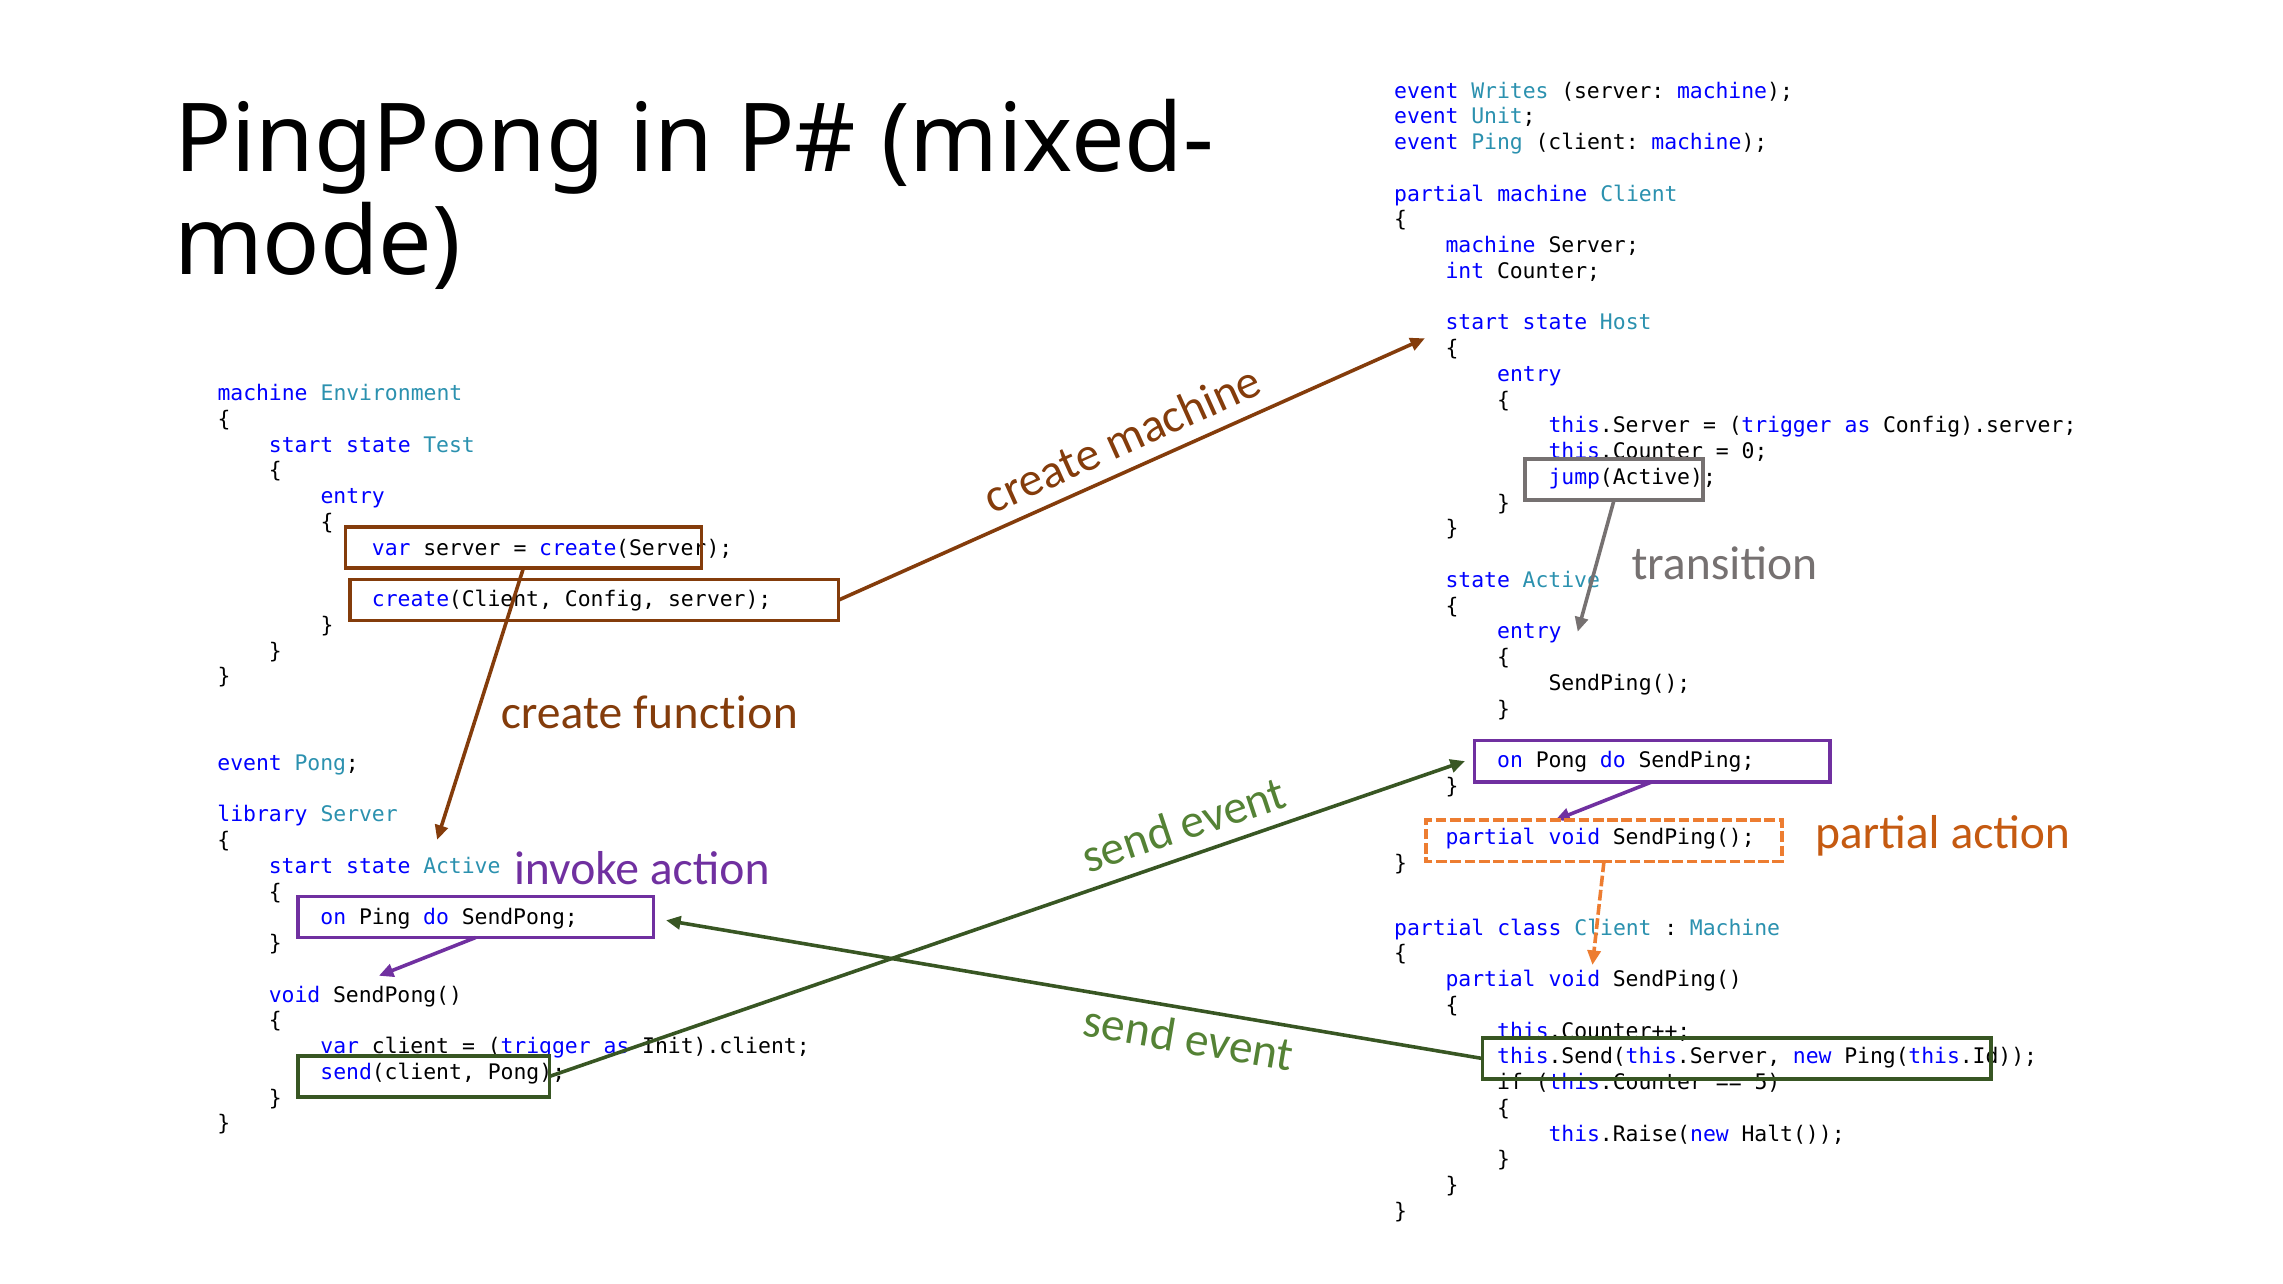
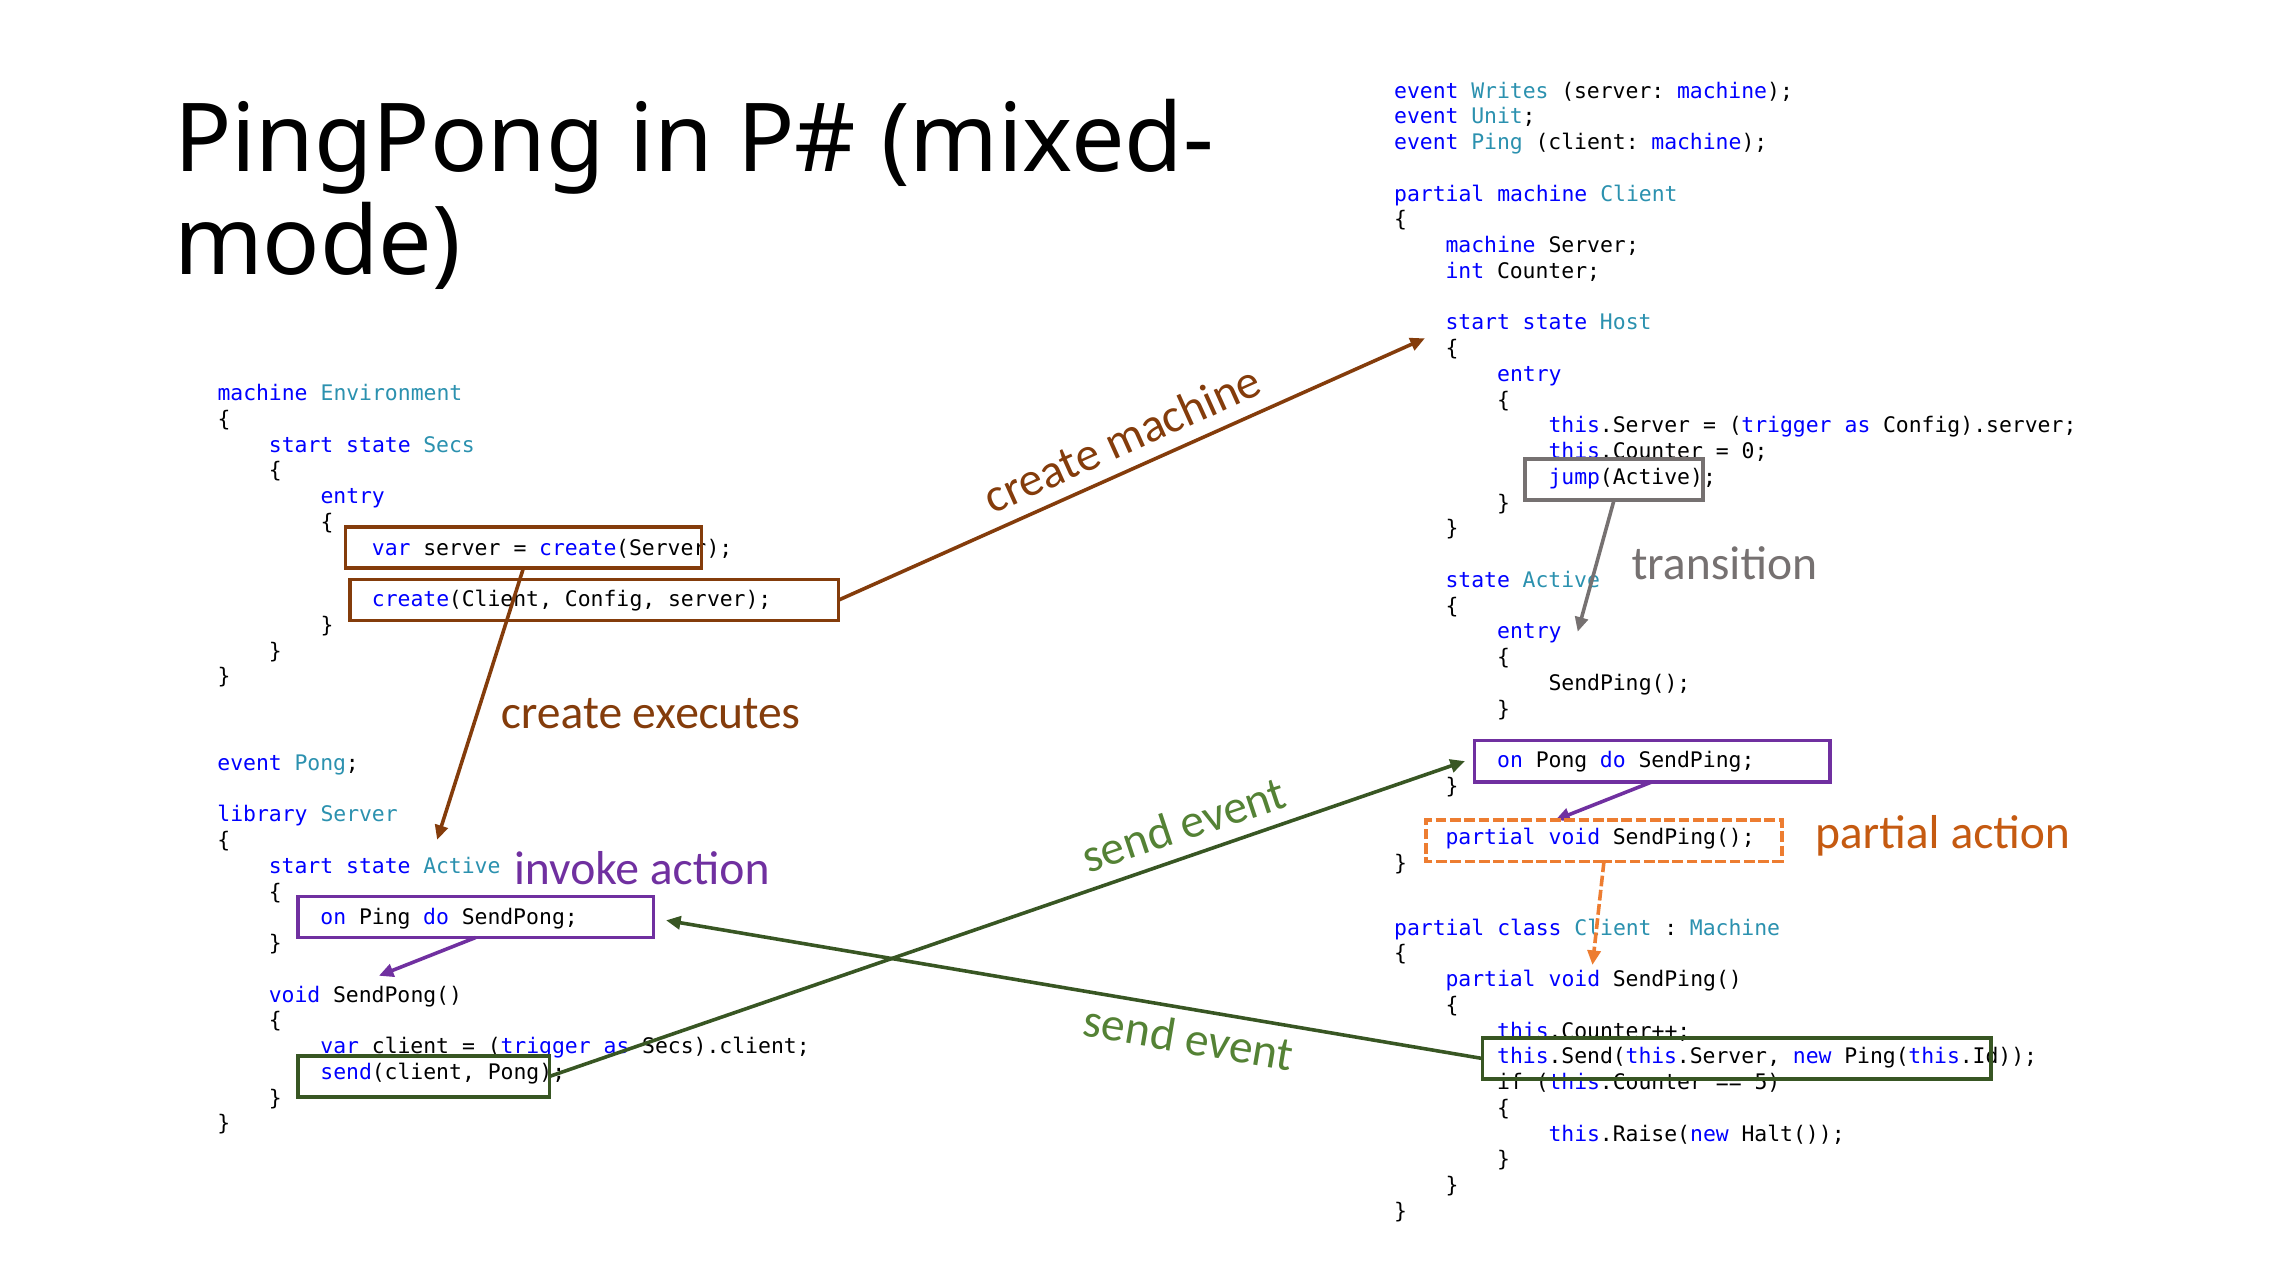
Test: Test -> Secs (449, 445)
function: function -> executes (716, 713)
Init).client: Init).client -> Secs).client (726, 1047)
